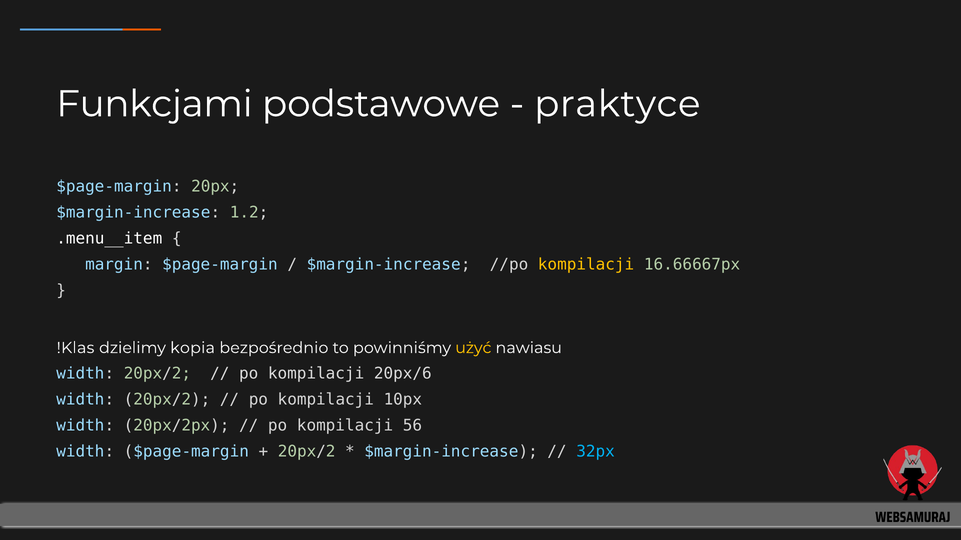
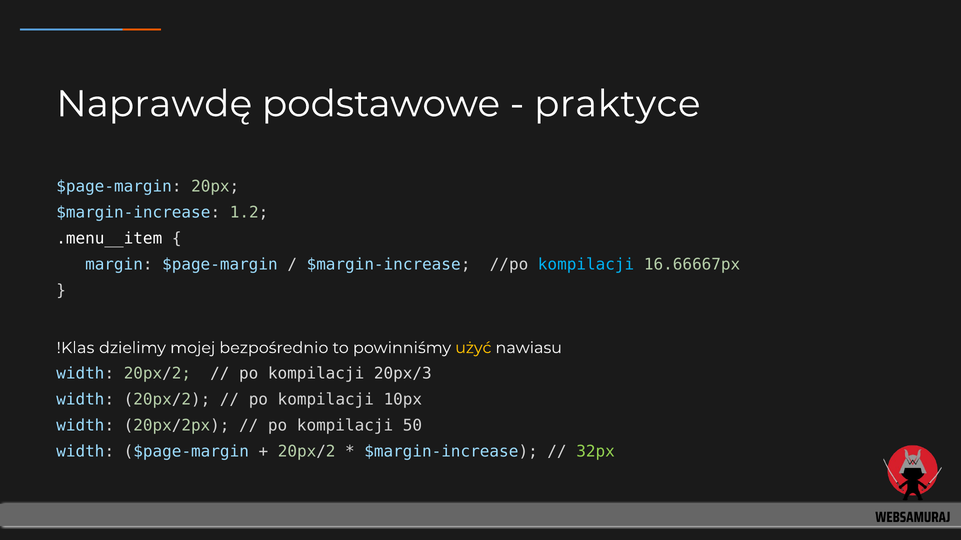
Funkcjami: Funkcjami -> Naprawdę (154, 104)
kompilacji colour: yellow -> light blue (586, 265)
kopia: kopia -> mojej (193, 348)
20px/6: 20px/6 -> 20px/3 (403, 374)
56: 56 -> 50 (412, 426)
32px colour: light blue -> light green (596, 452)
